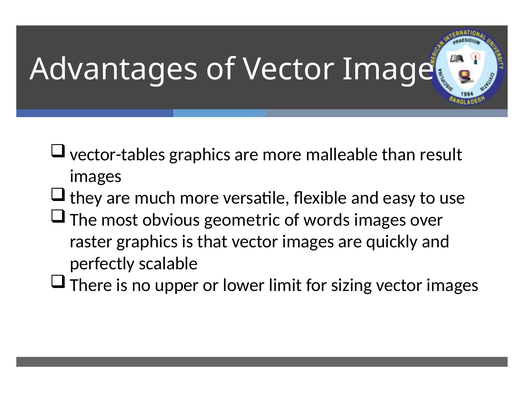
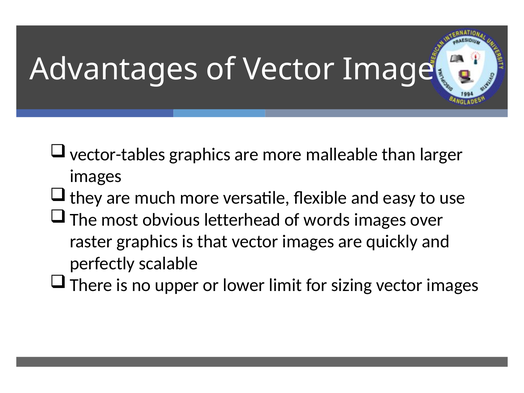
result: result -> larger (441, 154)
geometric: geometric -> letterhead (242, 220)
